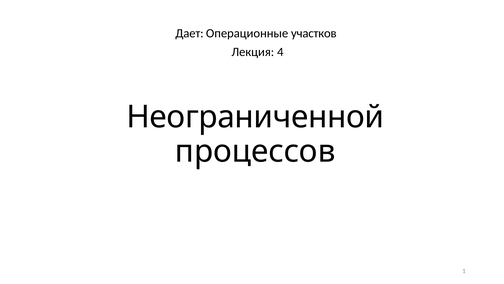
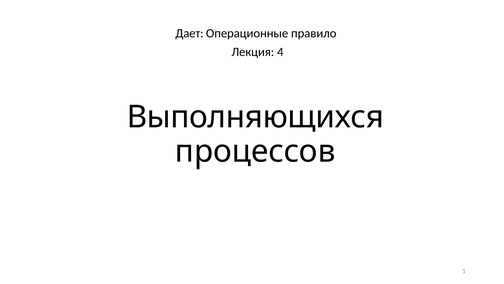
участков: участков -> правило (314, 33)
Неограниченной: Неограниченной -> Выполняющихся (255, 117)
